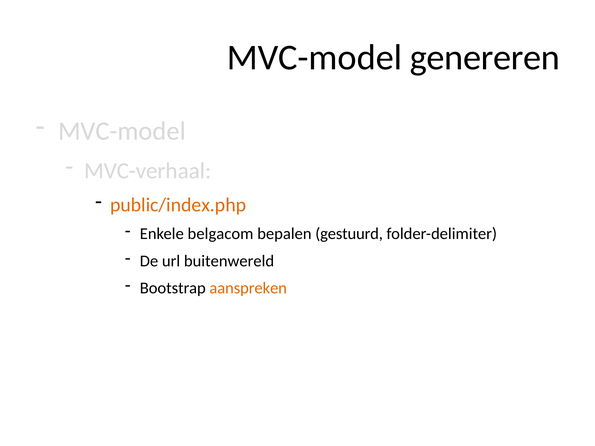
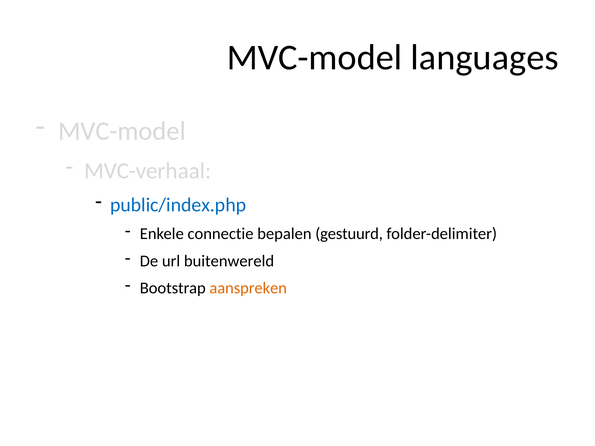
genereren: genereren -> languages (485, 58)
public/index.php colour: orange -> blue (178, 205)
belgacom: belgacom -> connectie (221, 234)
